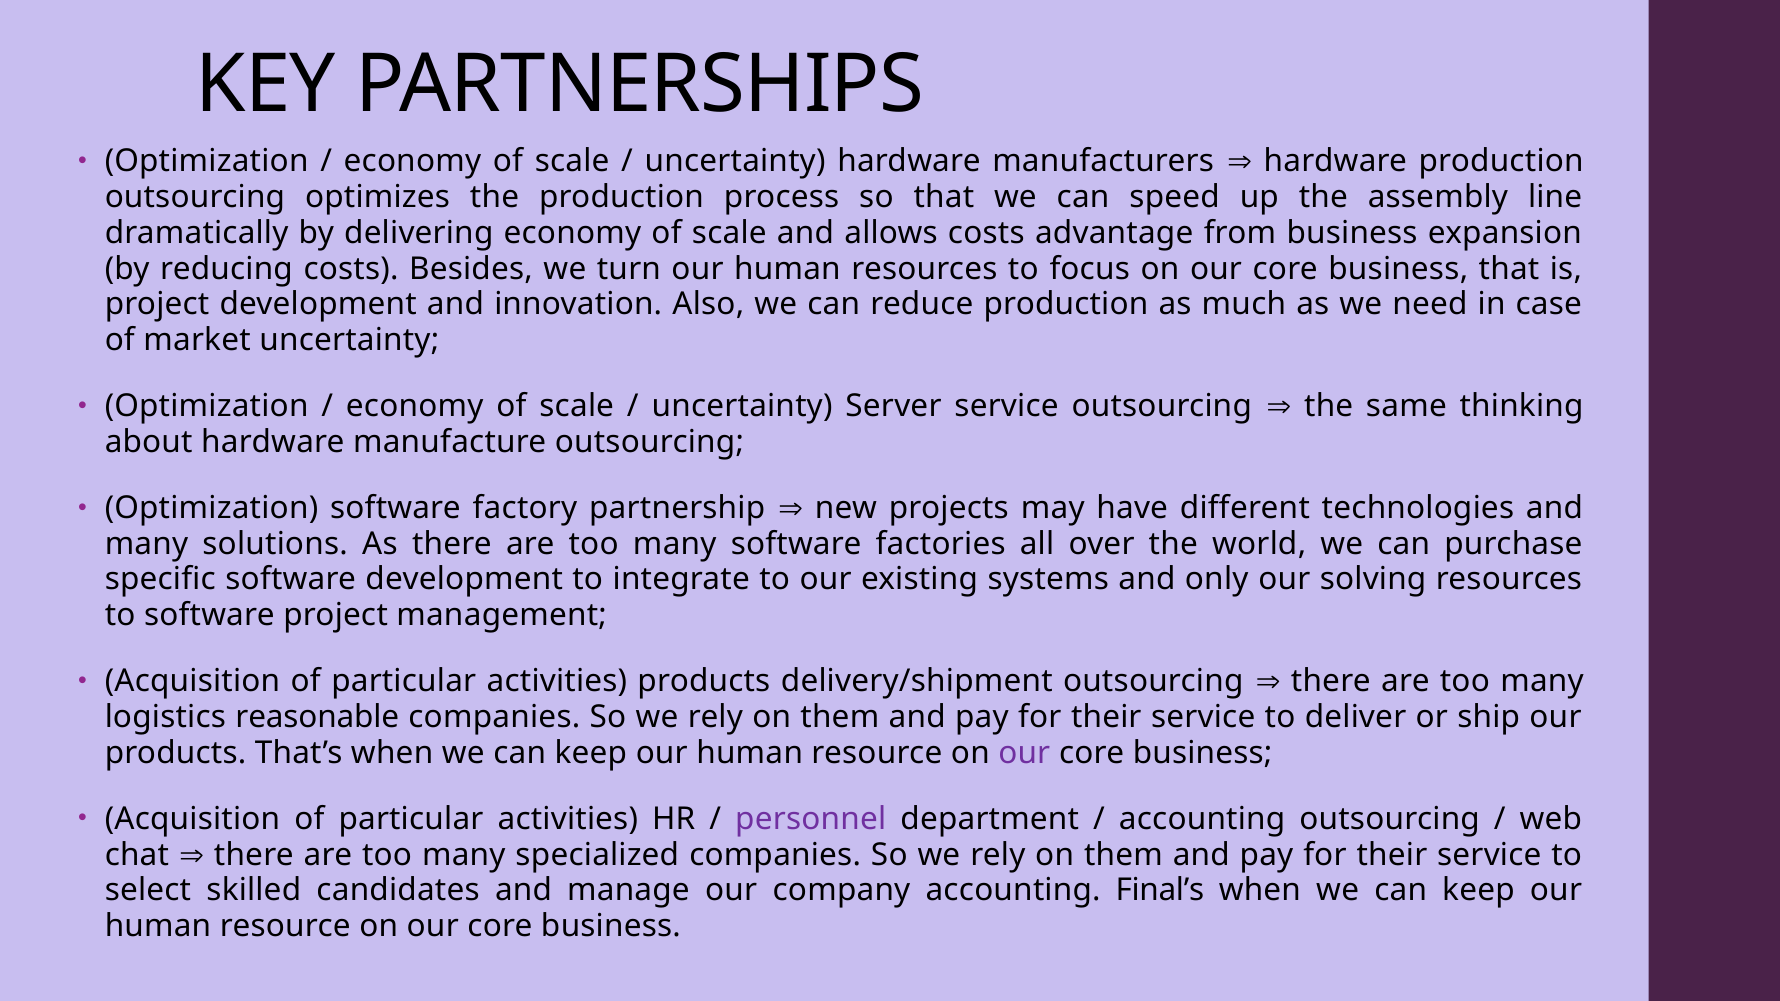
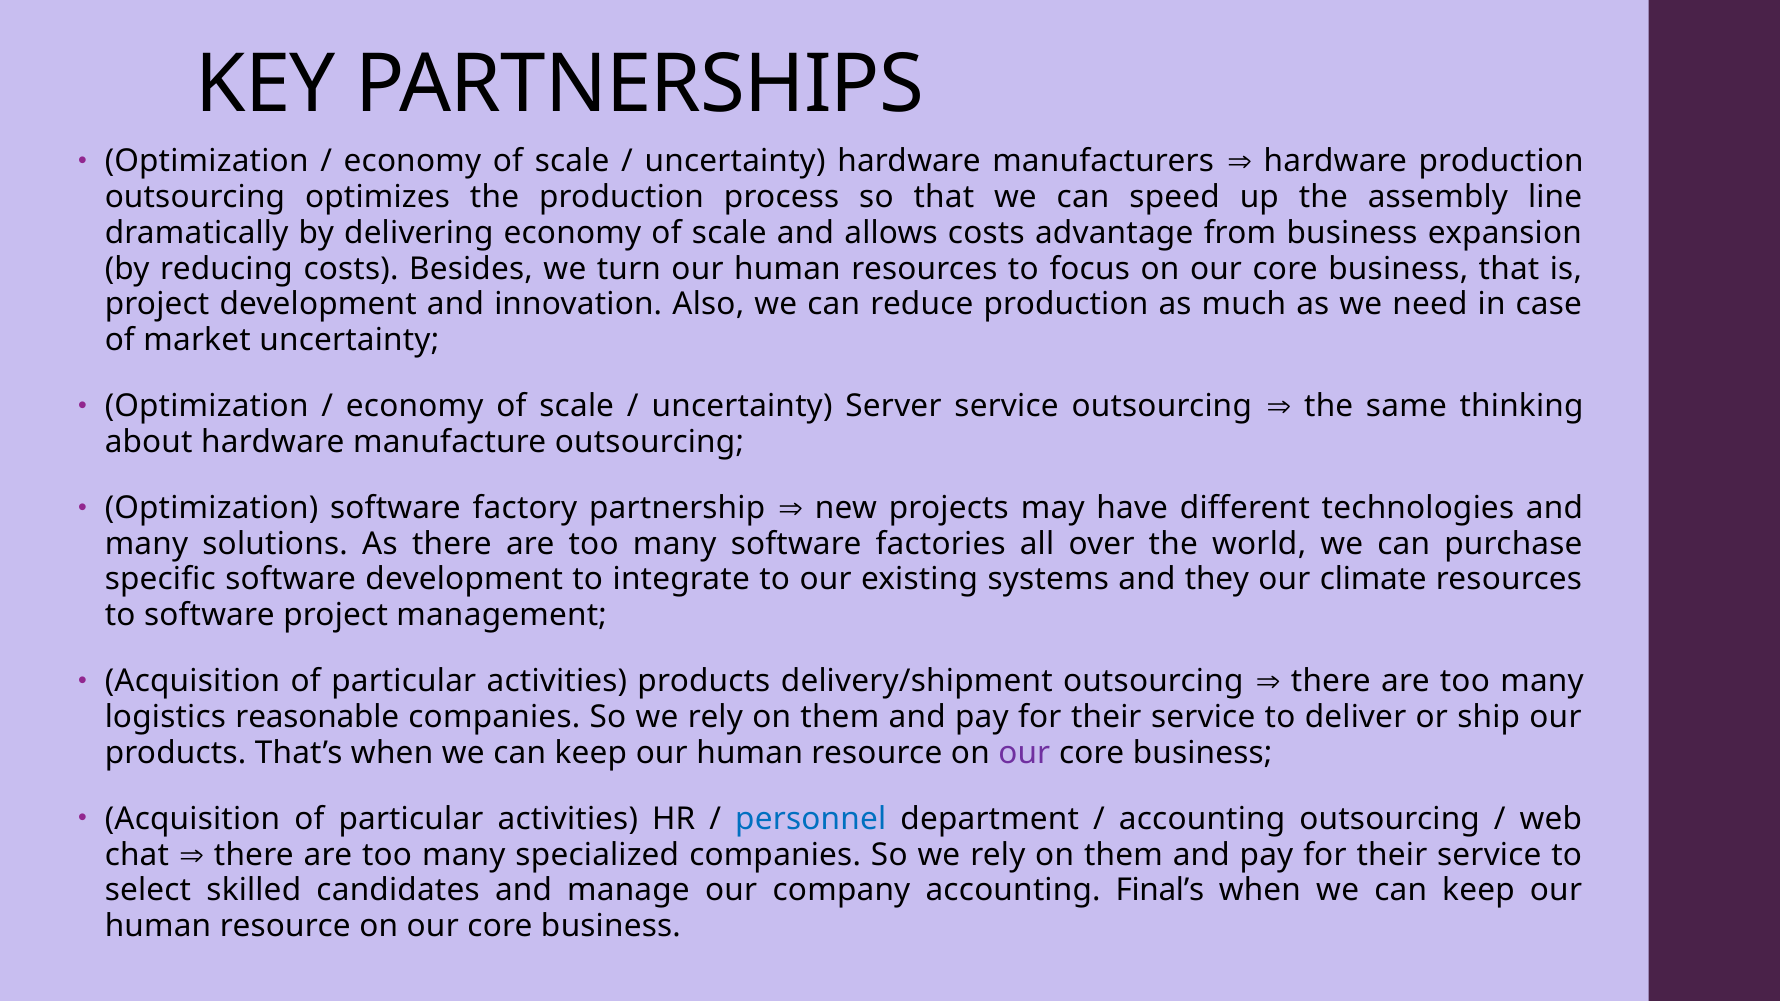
only: only -> they (1217, 580)
solving: solving -> climate (1373, 580)
personnel colour: purple -> blue (811, 819)
